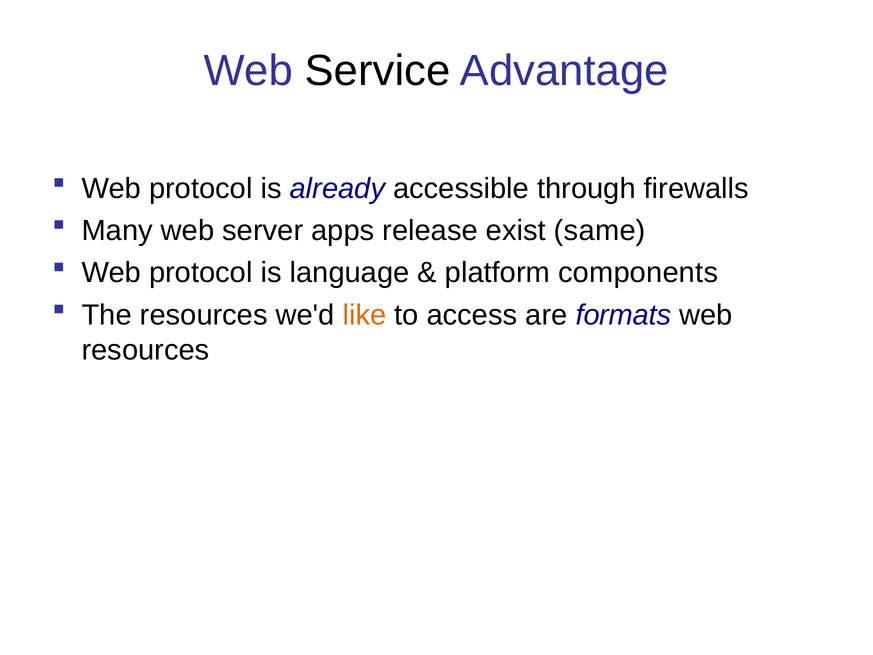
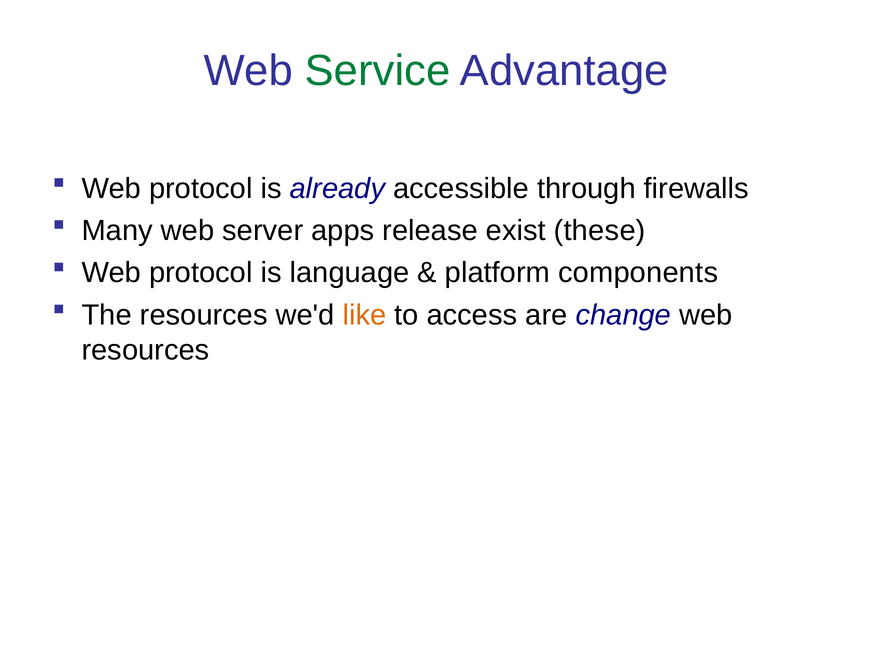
Service colour: black -> green (378, 71)
same: same -> these (600, 231)
formats: formats -> change (623, 315)
